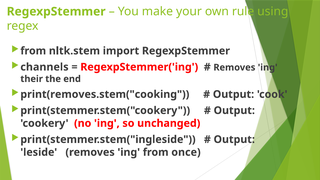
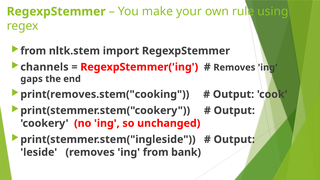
their: their -> gaps (32, 79)
once: once -> bank (186, 152)
